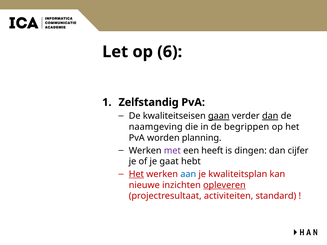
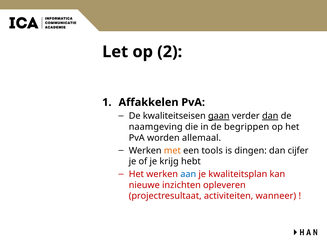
6: 6 -> 2 (170, 52)
Zelfstandig: Zelfstandig -> Affakkelen (149, 102)
planning: planning -> allemaal (202, 138)
met colour: purple -> orange (172, 151)
heeft: heeft -> tools (212, 151)
gaat: gaat -> krijg (169, 162)
Het underline: present -> none (136, 174)
opleveren underline: present -> none (224, 185)
standard: standard -> wanneer (276, 196)
